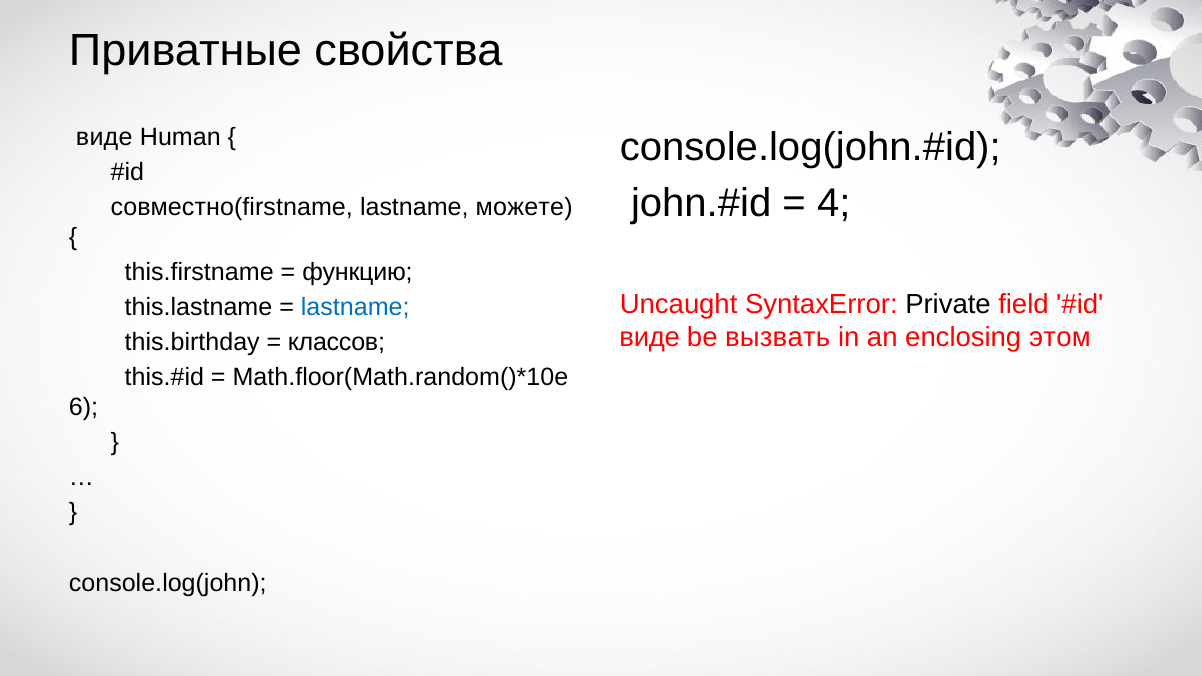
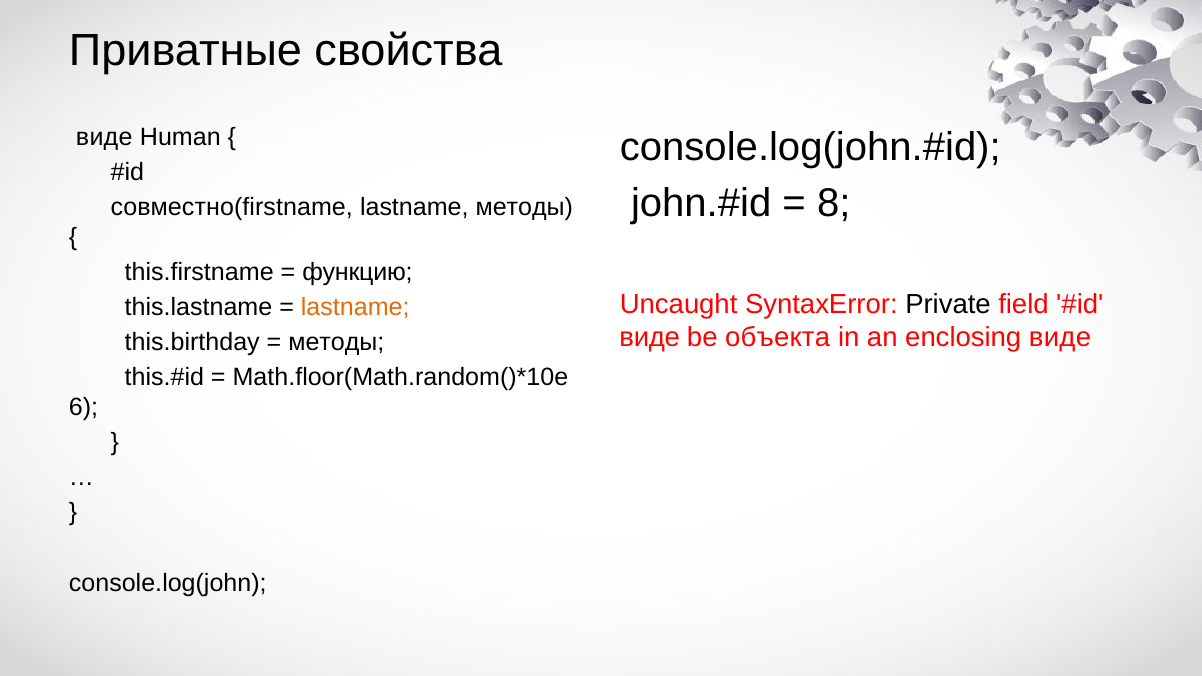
4: 4 -> 8 (834, 203)
lastname можете: можете -> методы (524, 207)
lastname colour: blue -> orange (355, 307)
вызвать: вызвать -> объекта (778, 338)
enclosing этом: этом -> виде (1060, 338)
классов: классов -> методы (336, 342)
